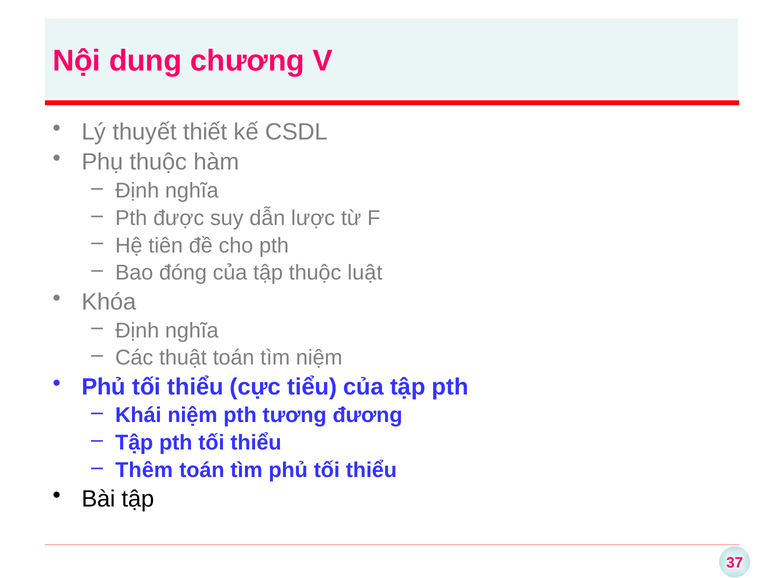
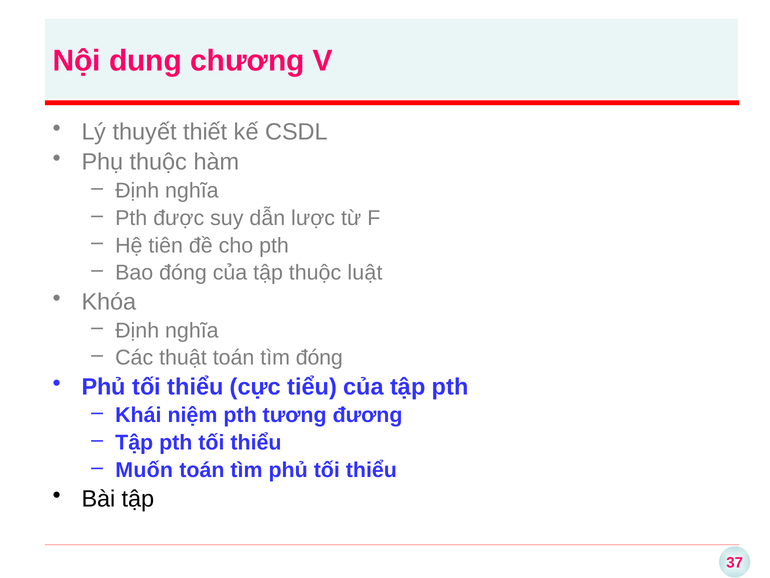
tìm niệm: niệm -> đóng (319, 358)
Thêm: Thêm -> Muốn (144, 470)
